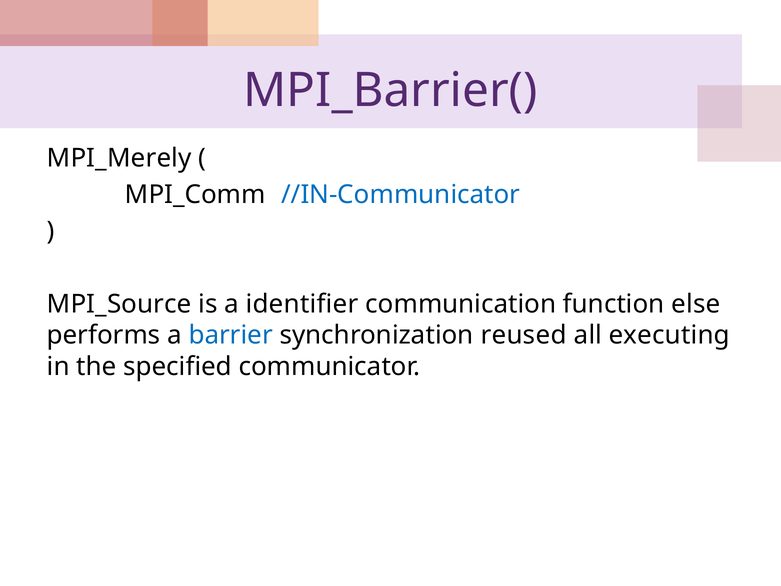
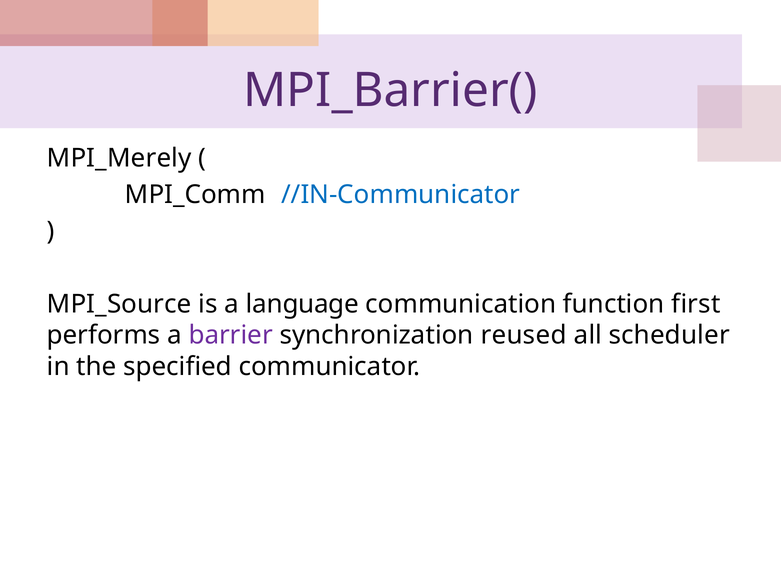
identifier: identifier -> language (302, 304)
else: else -> first (696, 304)
barrier colour: blue -> purple (231, 335)
executing: executing -> scheduler (669, 335)
